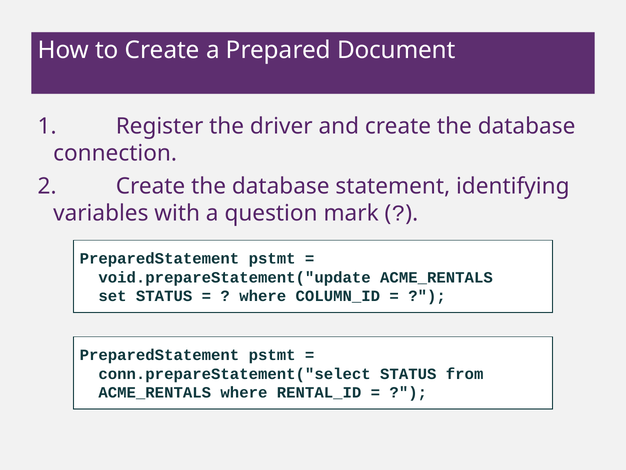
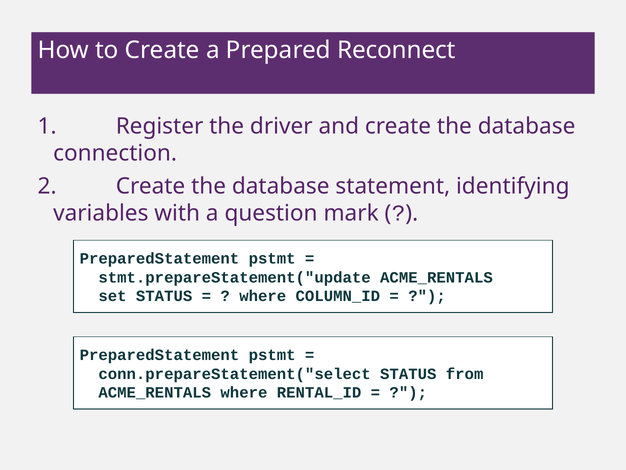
Document: Document -> Reconnect (396, 50)
void.prepareStatement("update: void.prepareStatement("update -> stmt.prepareStatement("update (235, 277)
